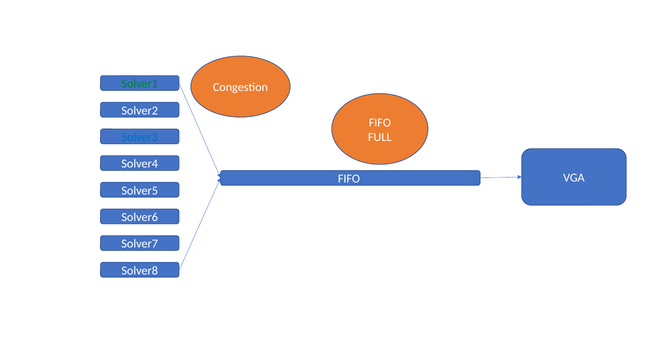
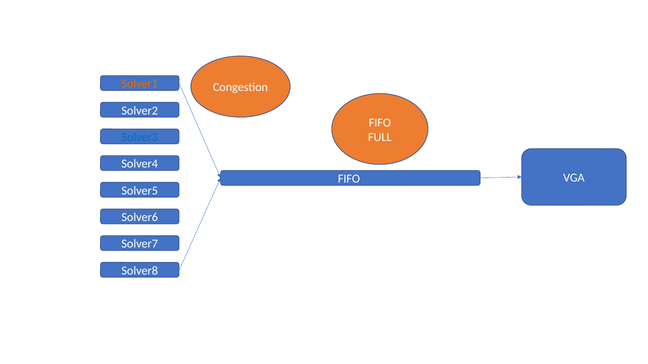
Solver1 colour: green -> orange (140, 84)
